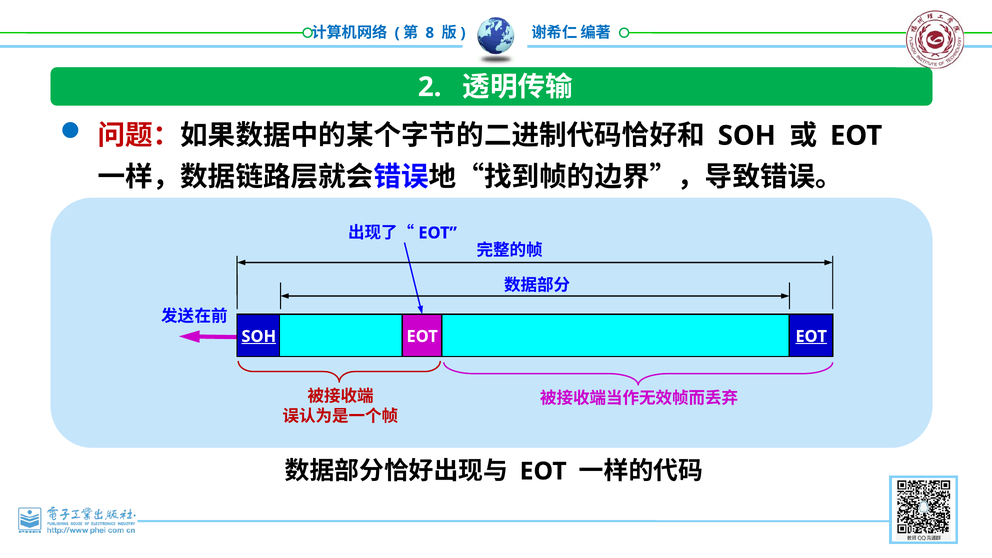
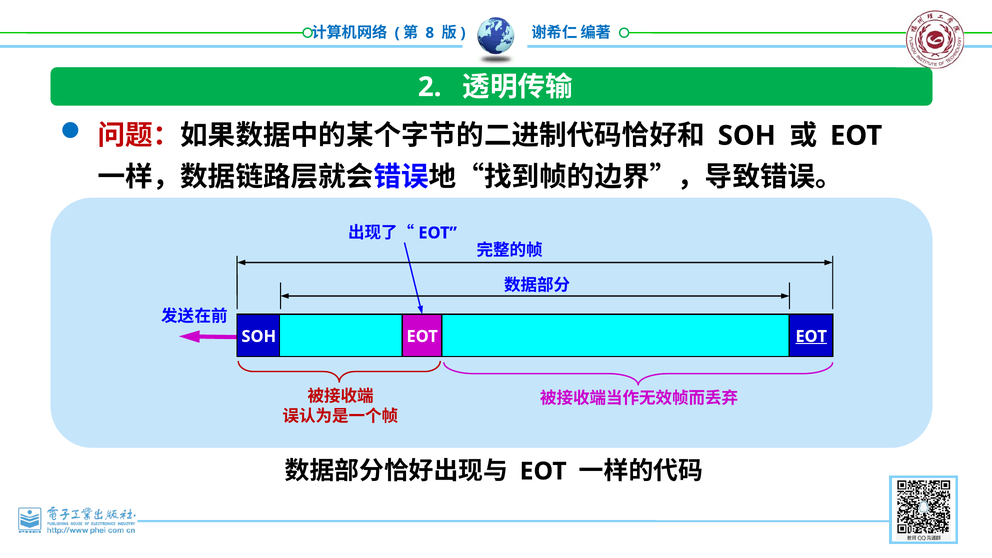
SOH underline: present -> none (259, 336)
